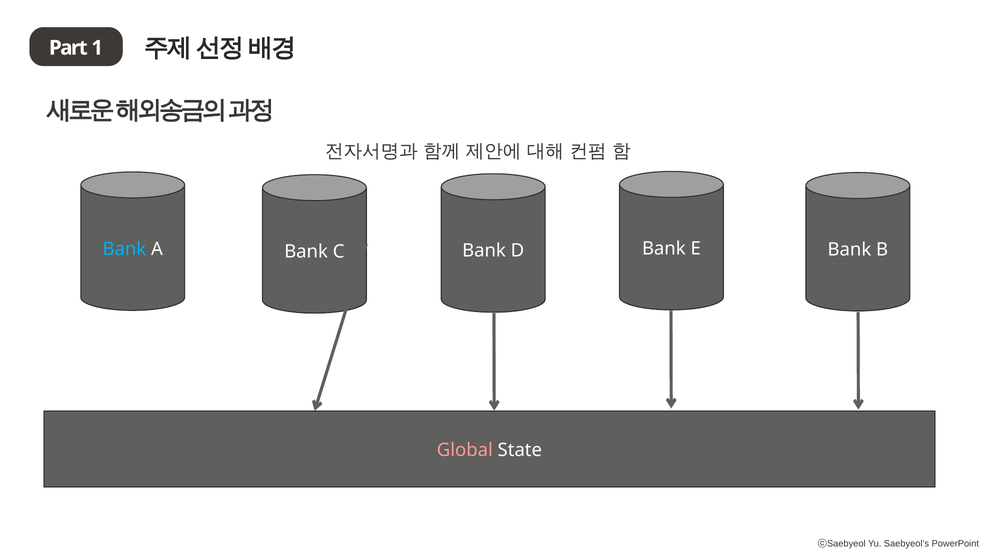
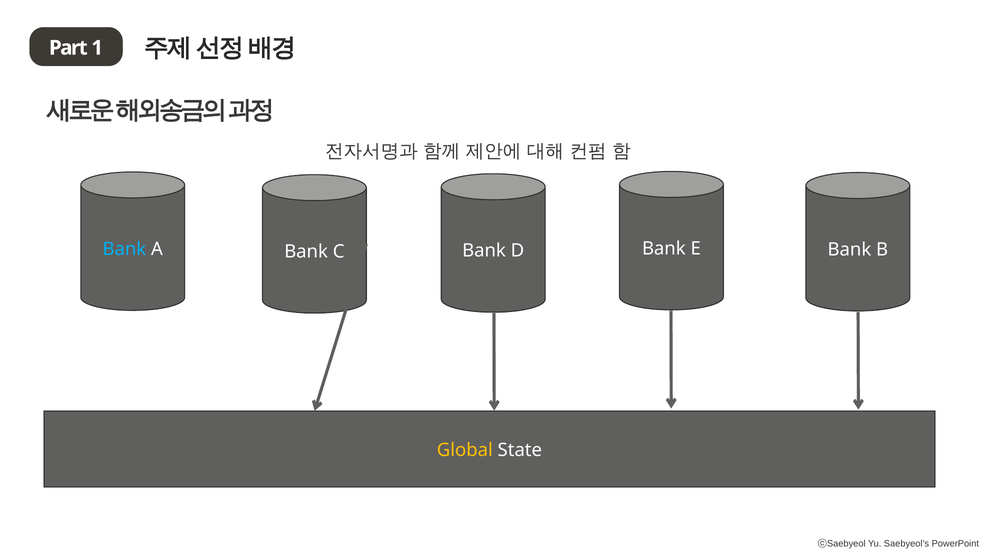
Global colour: pink -> yellow (465, 450)
